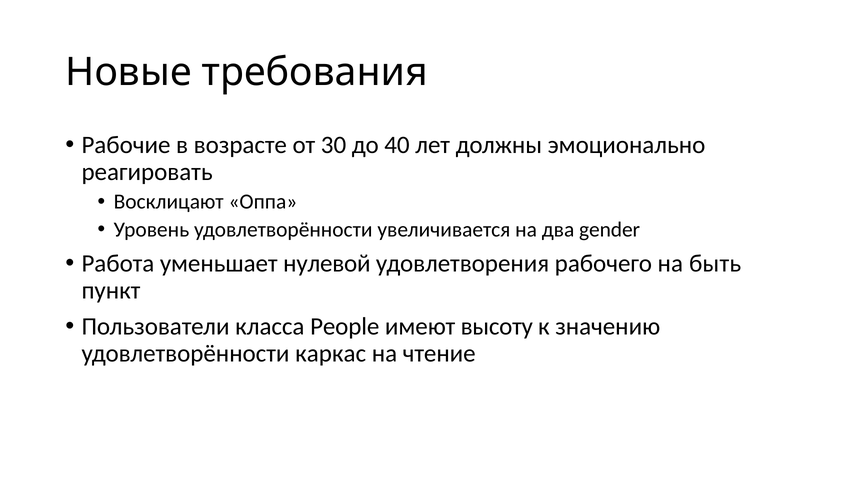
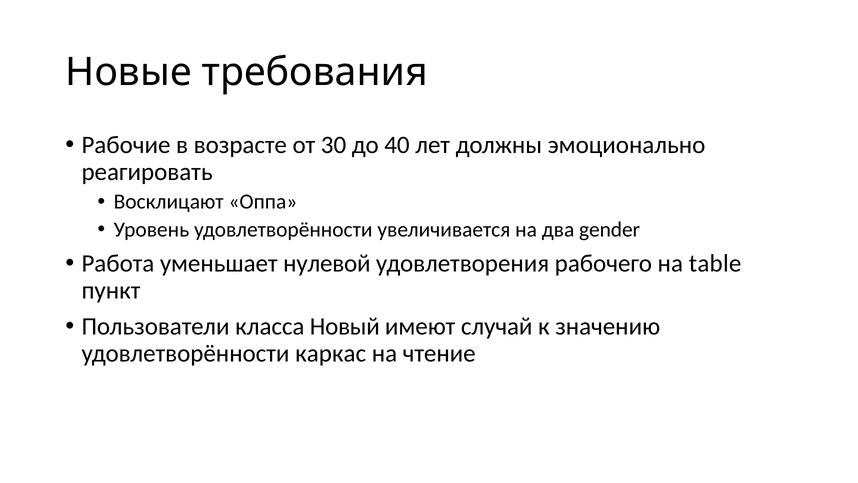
быть: быть -> table (715, 263)
People: People -> Новый (345, 326)
высоту: высоту -> случай (497, 326)
